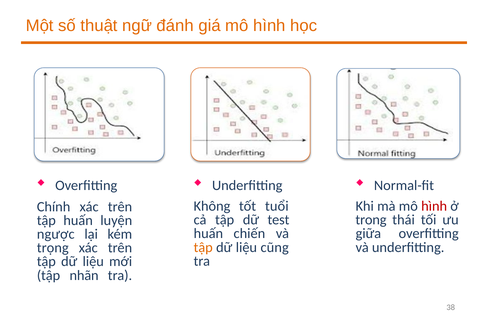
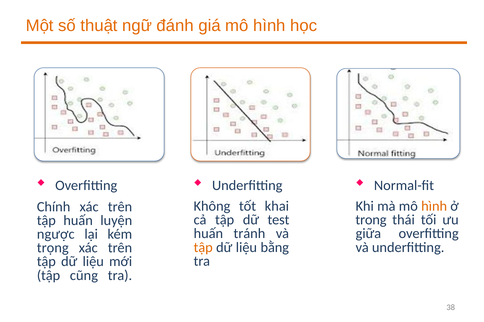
tuổi: tuổi -> khai (277, 207)
hình colour: red -> orange (434, 207)
chiến: chiến -> tránh (249, 234)
cũng: cũng -> bằng (275, 248)
nhãn: nhãn -> cũng (84, 276)
